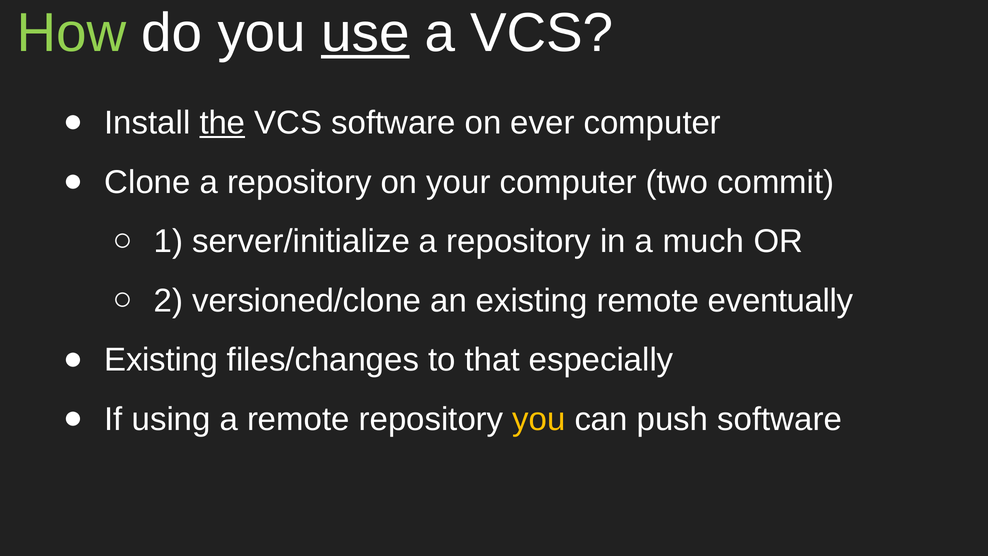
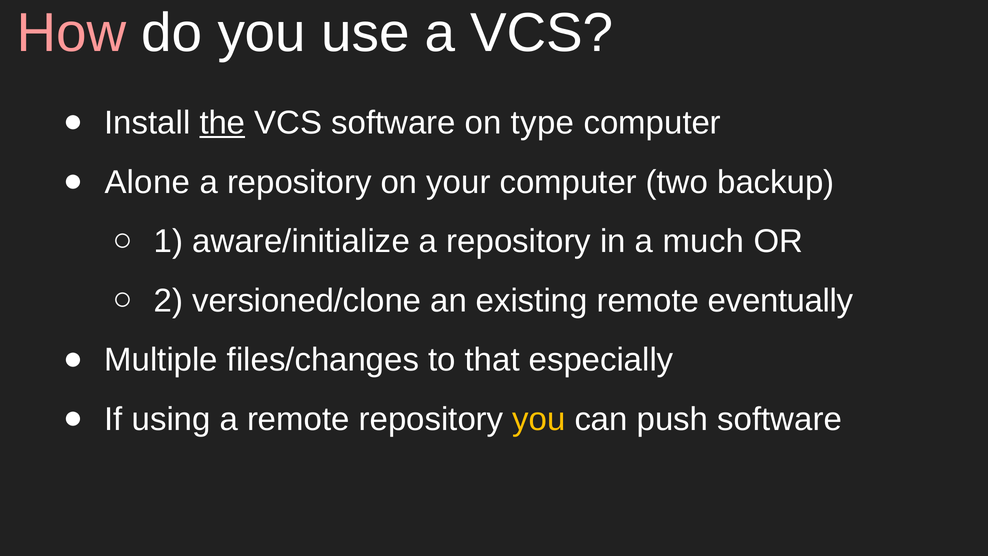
How colour: light green -> pink (71, 33)
use underline: present -> none (365, 33)
ever: ever -> type (542, 123)
Clone: Clone -> Alone (147, 182)
commit: commit -> backup (776, 182)
server/initialize: server/initialize -> aware/initialize (301, 241)
Existing: Existing -> Multiple (161, 360)
